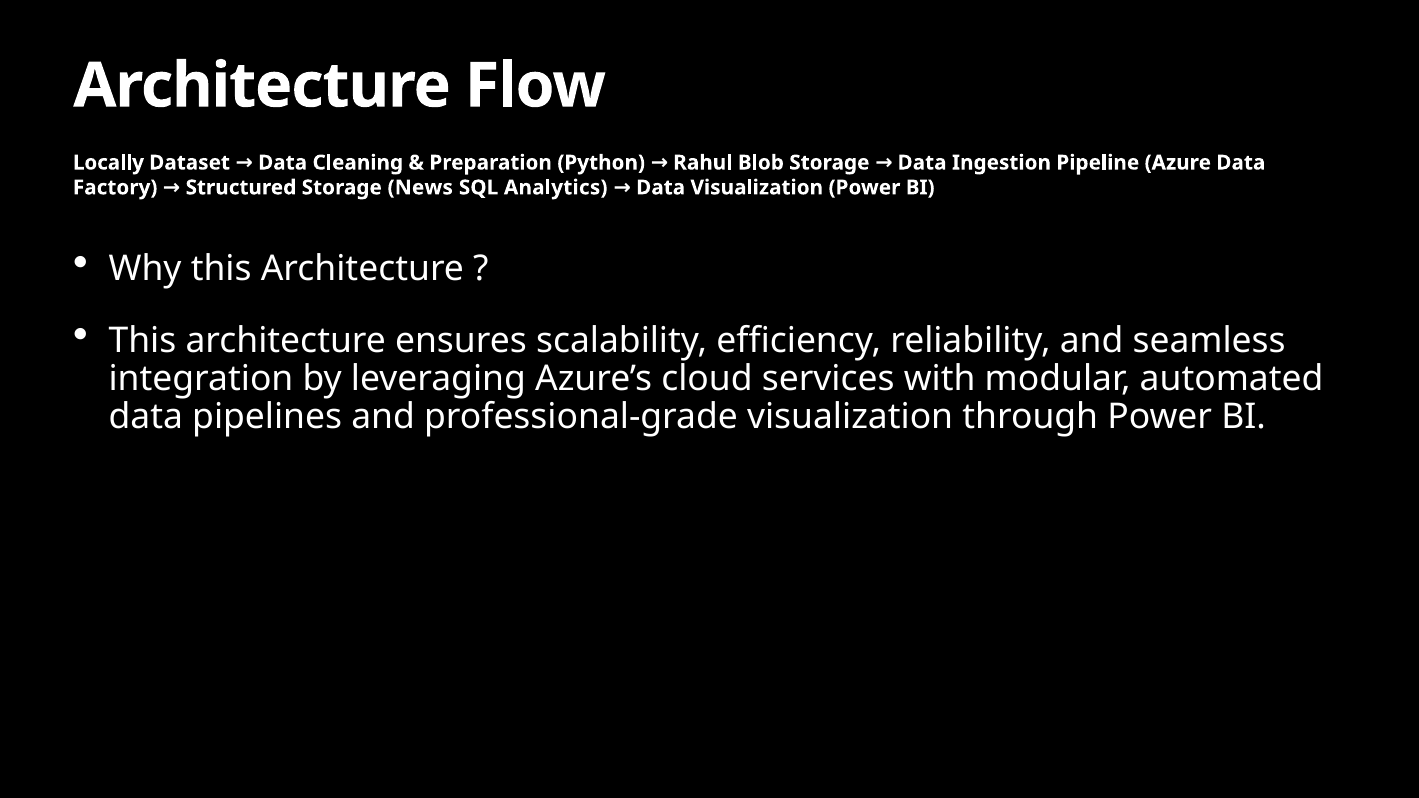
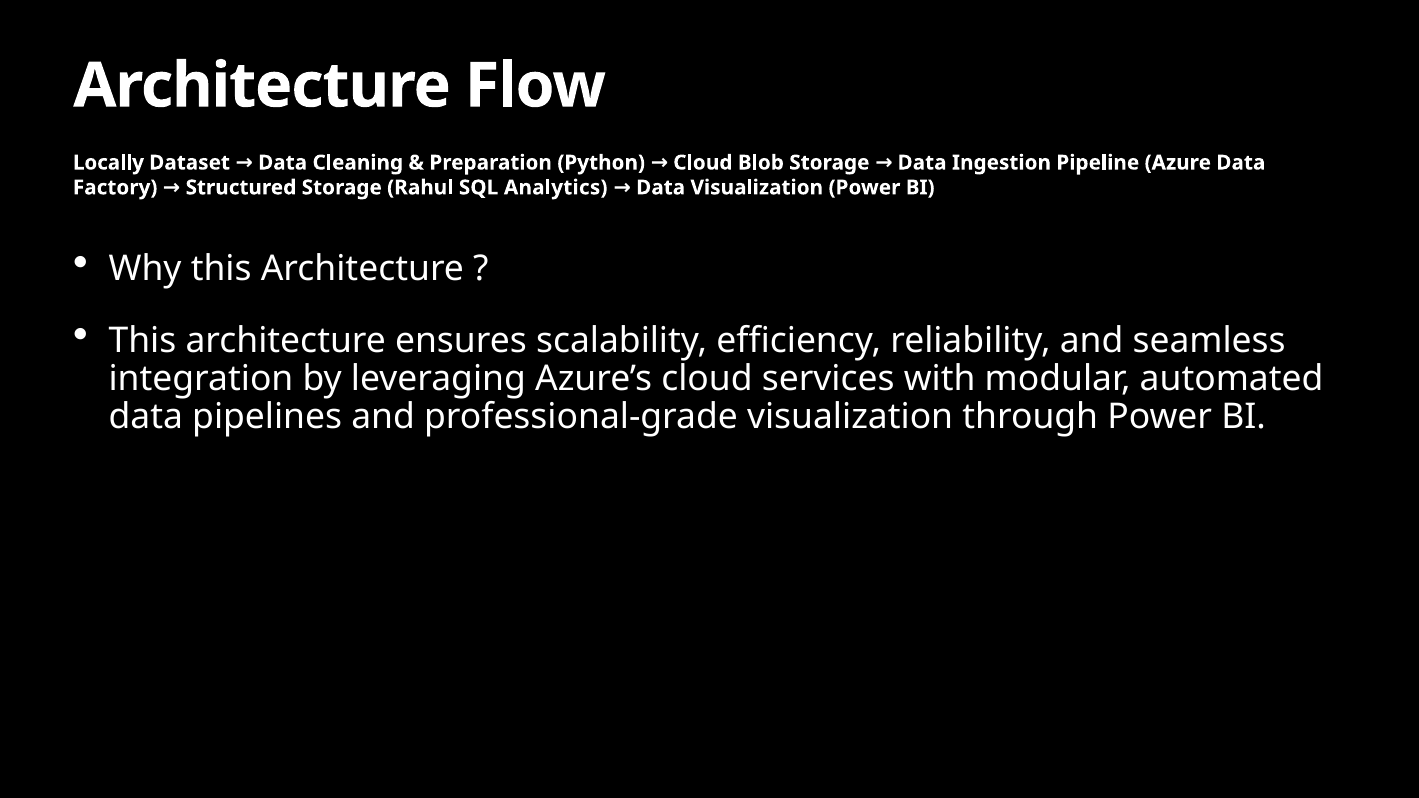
Python Rahul: Rahul -> Cloud (703, 163)
News: News -> Rahul (420, 188)
